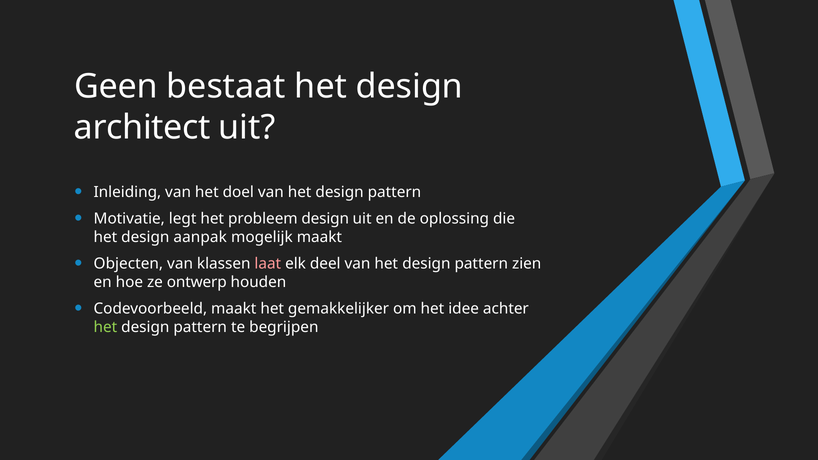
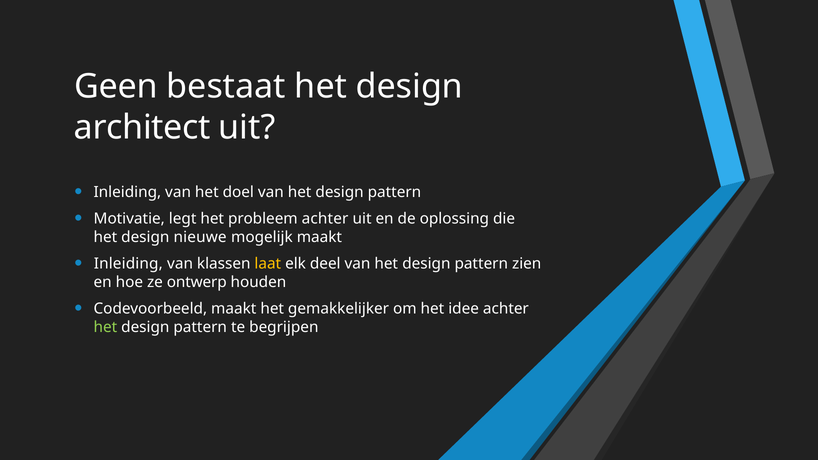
probleem design: design -> achter (325, 219)
aanpak: aanpak -> nieuwe (200, 237)
Objecten: Objecten -> Inleiding (128, 264)
laat colour: pink -> yellow (268, 264)
